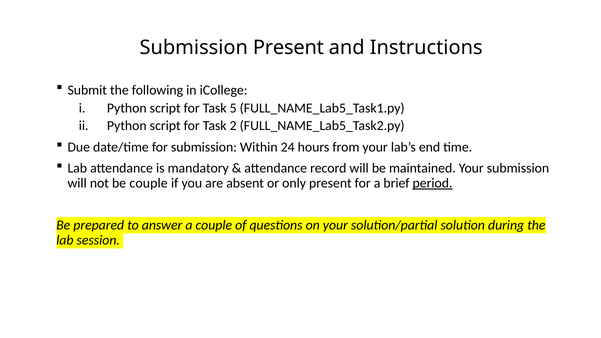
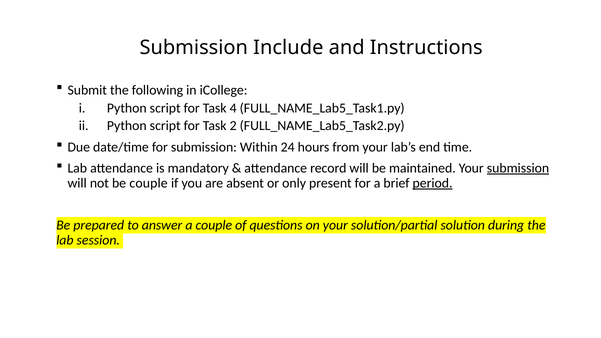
Submission Present: Present -> Include (288, 48)
5: 5 -> 4 (233, 108)
submission underline: none -> present (518, 168)
